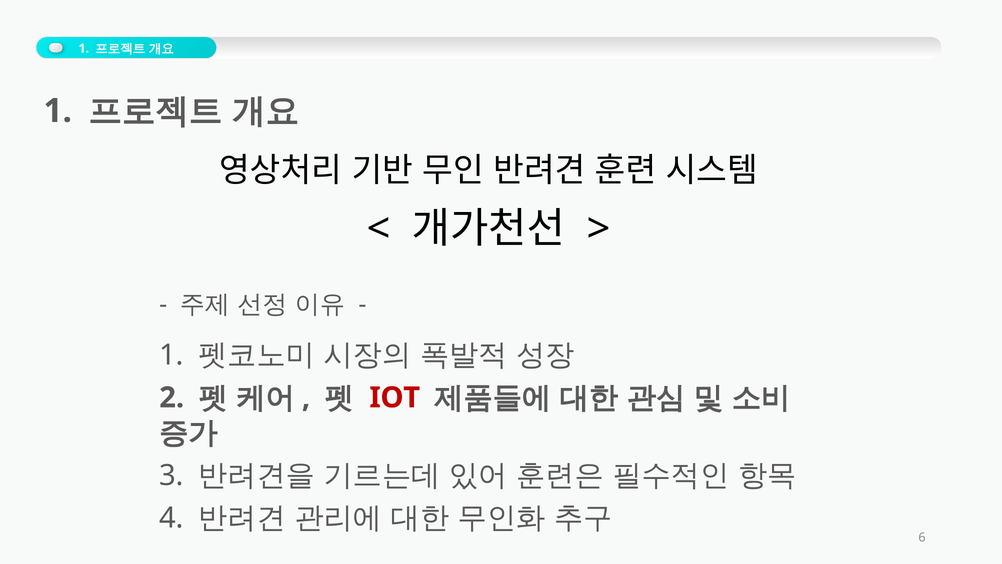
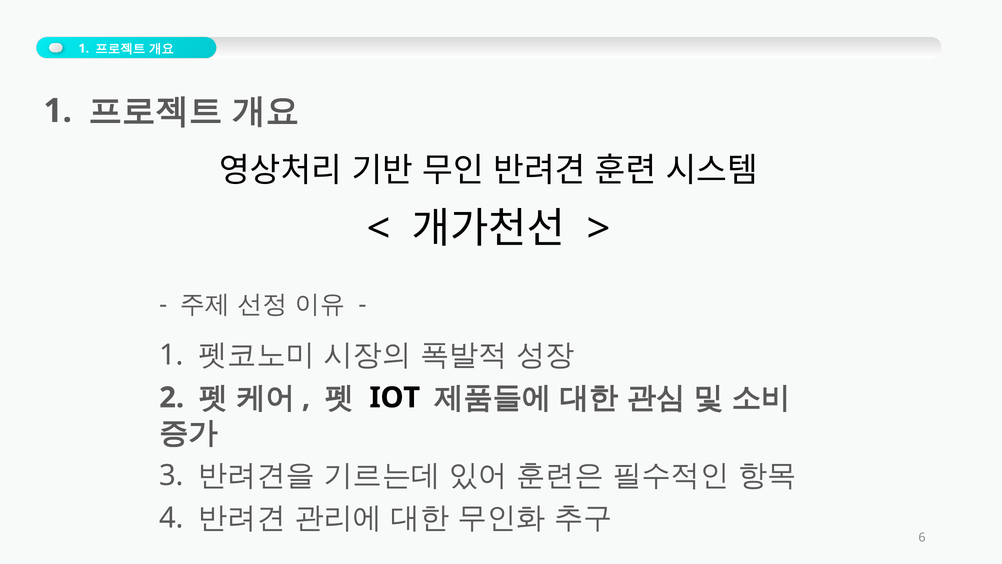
IOT colour: red -> black (395, 397)
